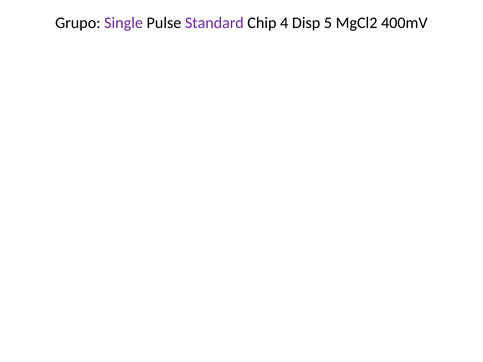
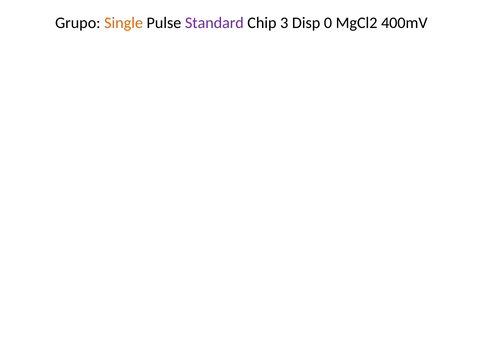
Single colour: purple -> orange (124, 23)
4: 4 -> 3 (284, 23)
5: 5 -> 0 (328, 23)
